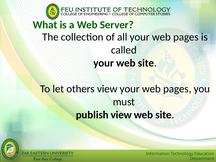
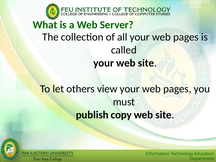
publish view: view -> copy (121, 115)
